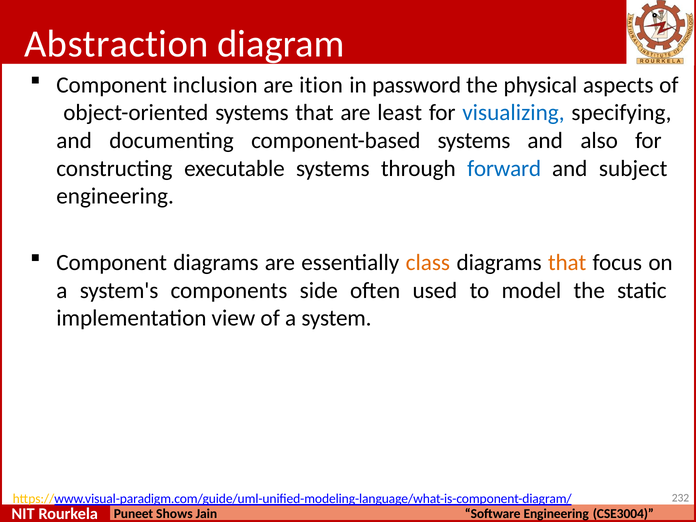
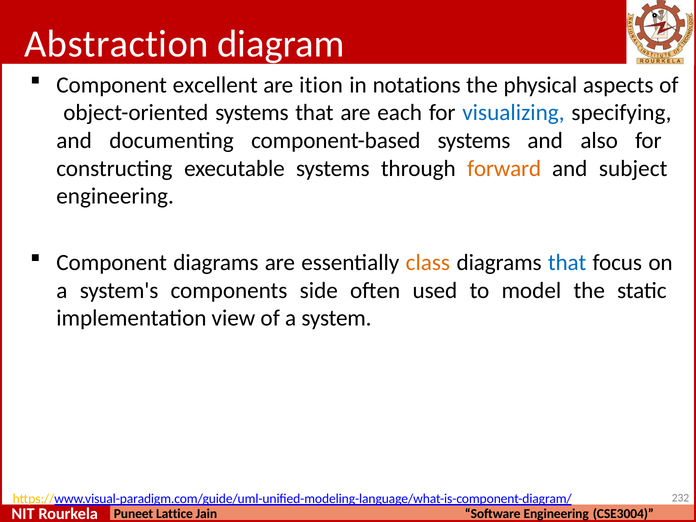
inclusion: inclusion -> excellent (215, 85)
password: password -> notations (417, 85)
least: least -> each (400, 113)
forward colour: blue -> orange (504, 168)
that colour: orange -> blue (567, 263)
Shows: Shows -> Lattice (174, 514)
